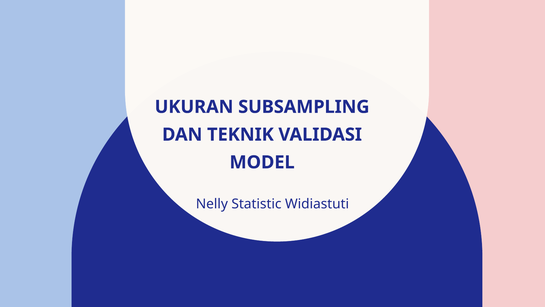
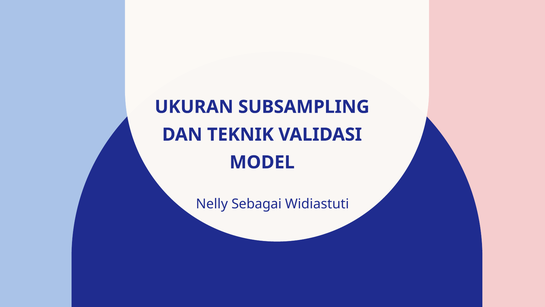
Statistic: Statistic -> Sebagai (257, 204)
